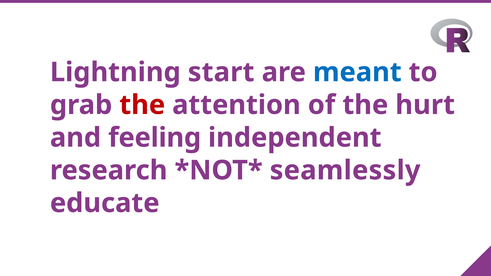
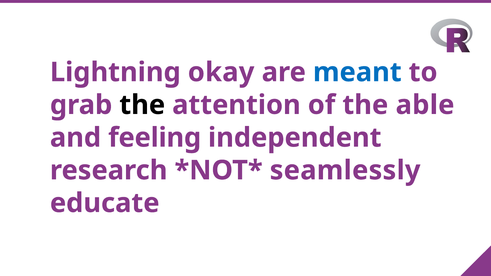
start: start -> okay (221, 72)
the colour: red -> black (142, 105)
hurt: hurt -> able (425, 105)
